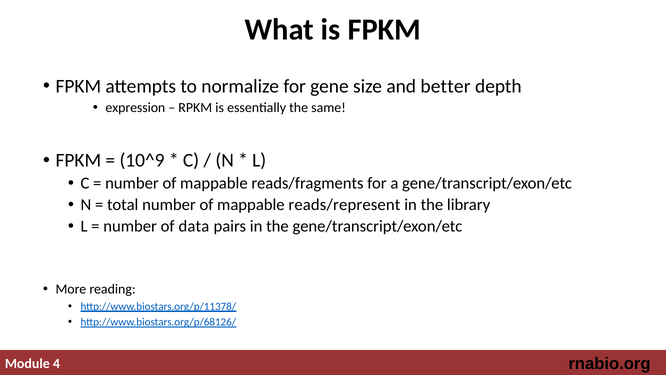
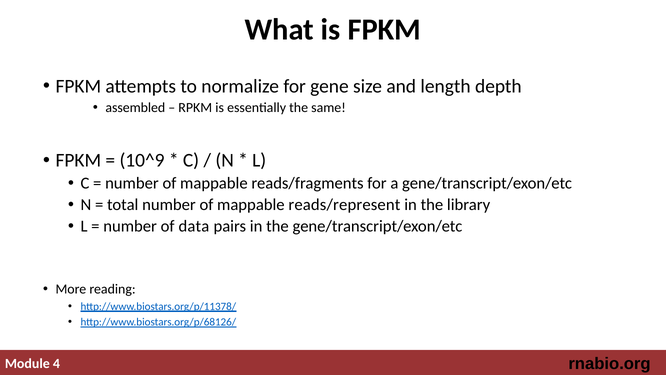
better: better -> length (446, 86)
expression: expression -> assembled (135, 108)
